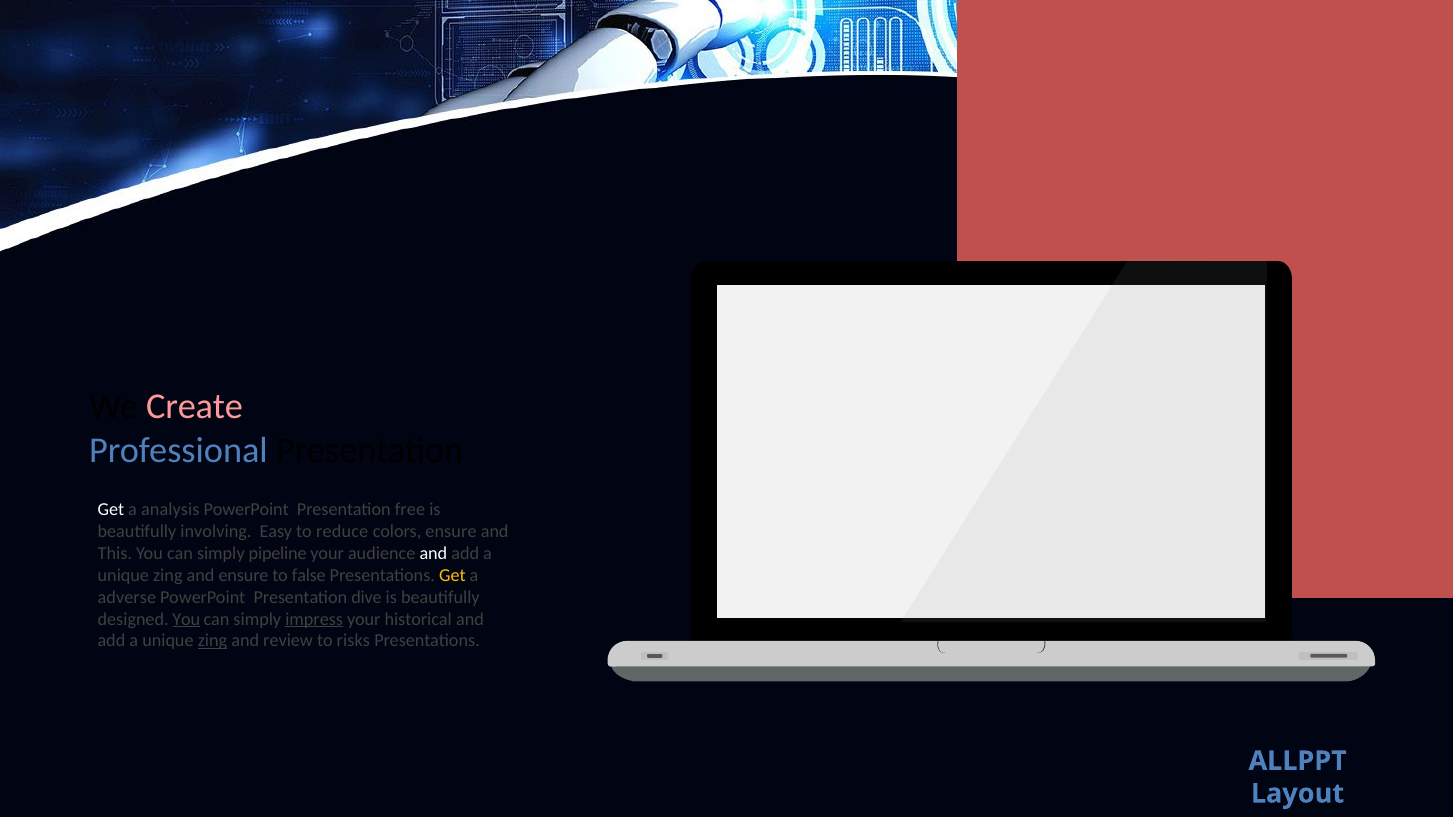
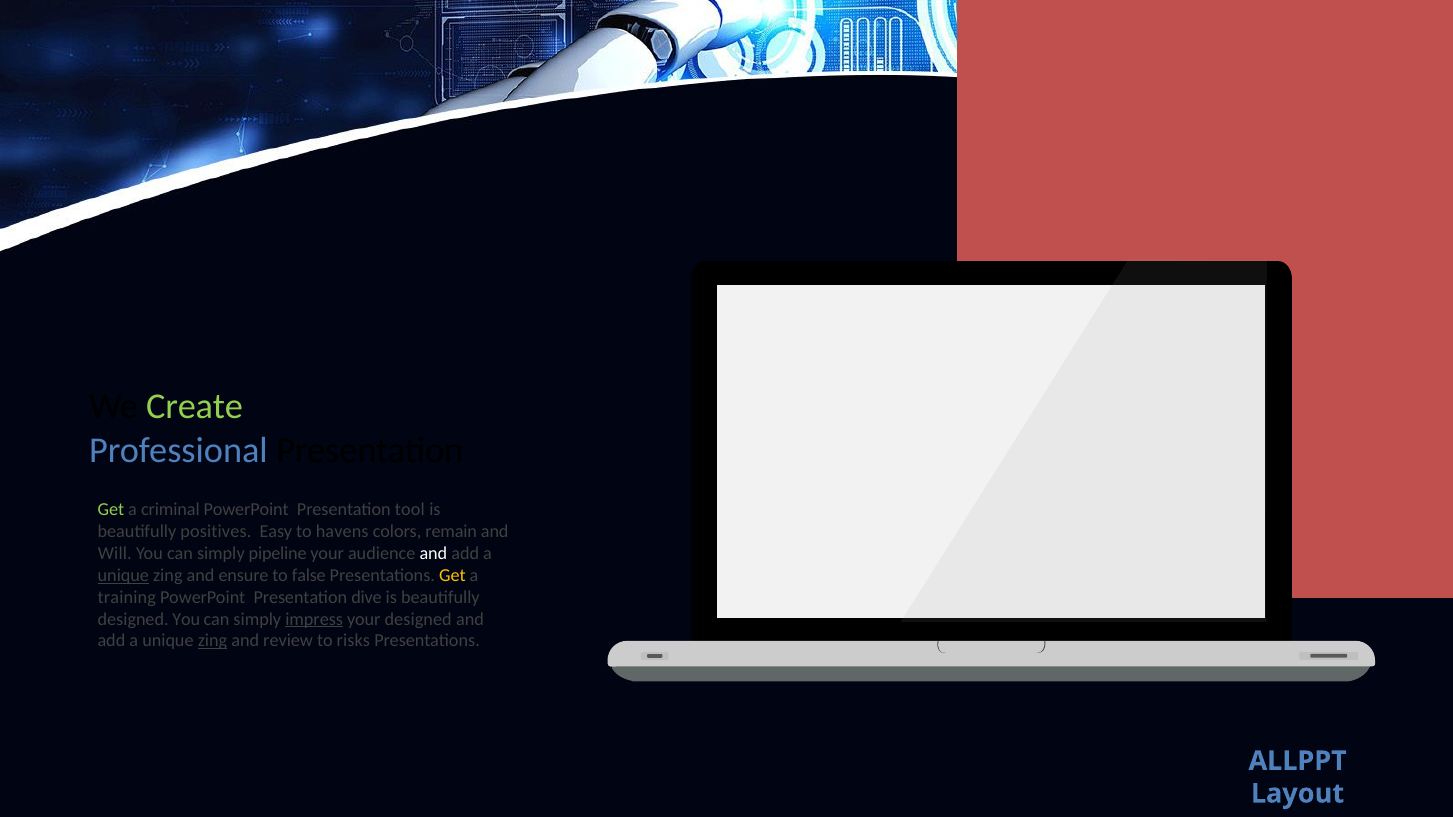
Create colour: pink -> light green (195, 407)
Get colour: white -> light green (111, 510)
analysis: analysis -> criminal (170, 510)
free: free -> tool (410, 510)
involving: involving -> positives (216, 532)
reduce: reduce -> havens (342, 532)
colors ensure: ensure -> remain (451, 532)
This: This -> Will (115, 554)
unique underline: none -> present (123, 576)
adverse: adverse -> training (127, 597)
You underline: present -> none (186, 619)
your historical: historical -> designed (418, 619)
